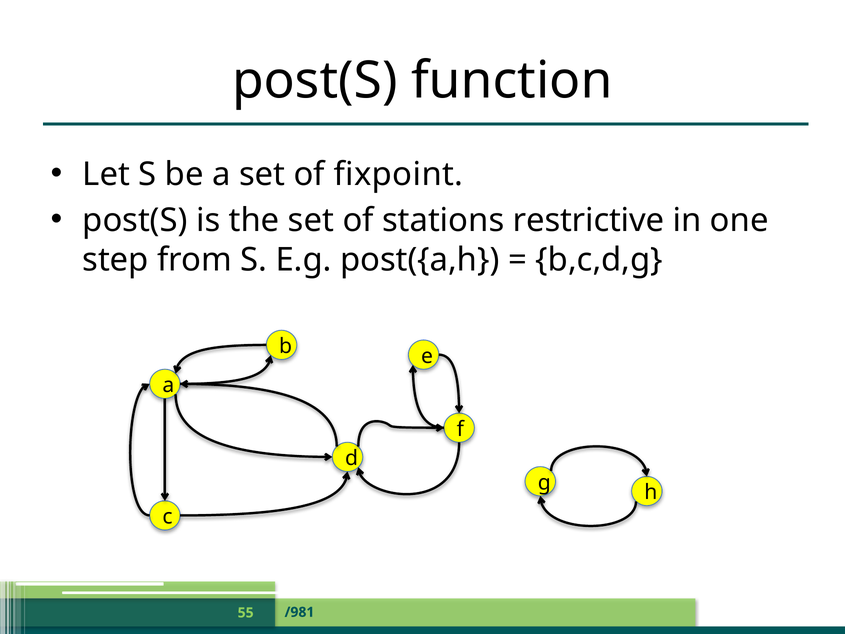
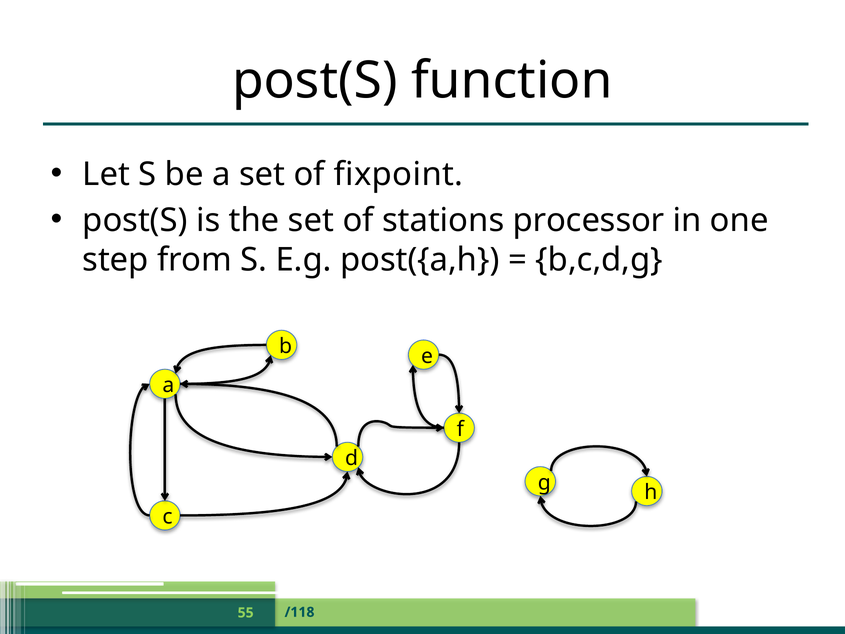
restrictive: restrictive -> processor (589, 220)
/981: /981 -> /118 (300, 612)
